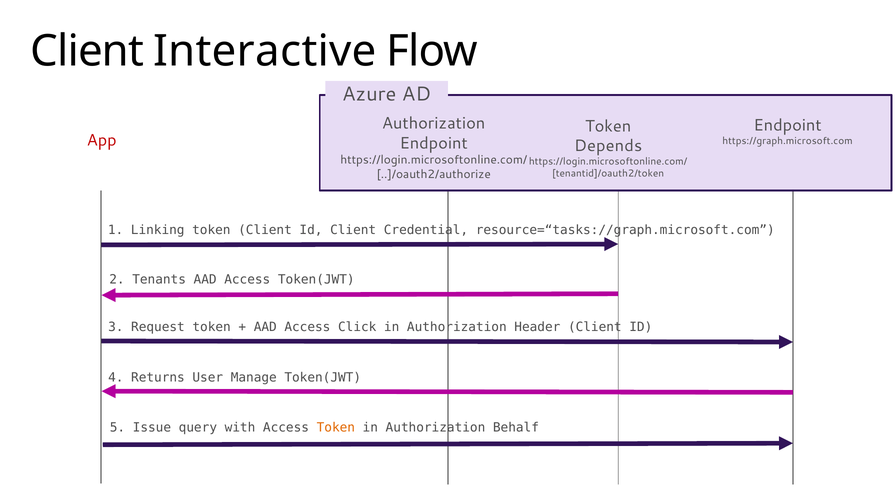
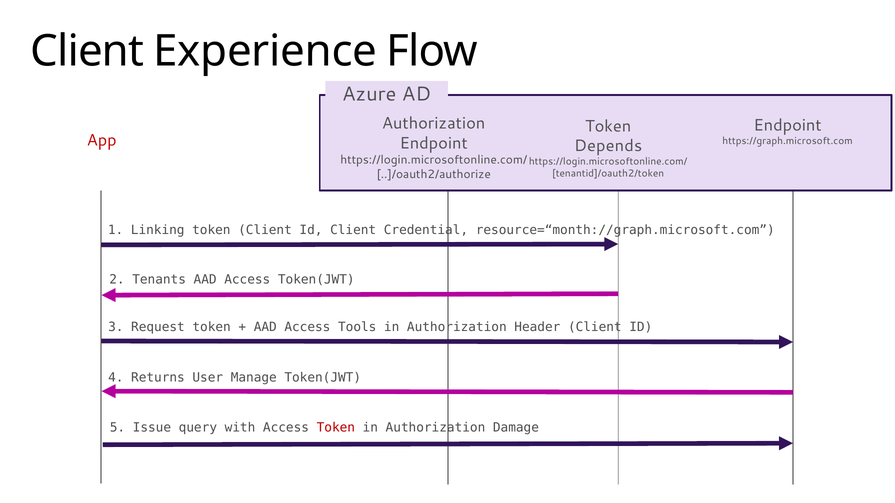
Interactive: Interactive -> Experience (265, 51)
resource=“tasks://graph.microsoft.com: resource=“tasks://graph.microsoft.com -> resource=“month://graph.microsoft.com (625, 230)
Click: Click -> Tools (357, 327)
Token colour: orange -> red (336, 428)
Behalf: Behalf -> Damage (516, 428)
